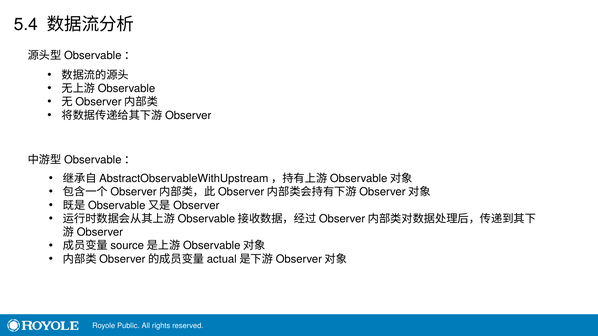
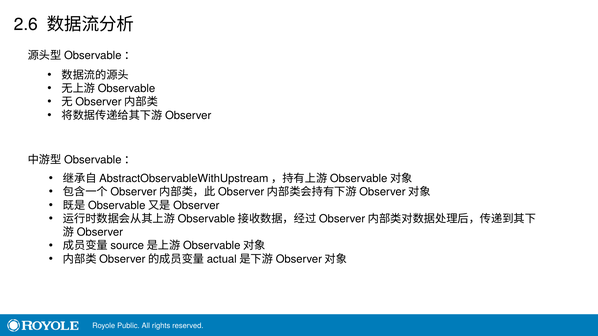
5.4: 5.4 -> 2.6 (26, 25)
